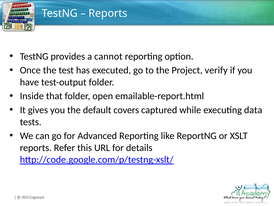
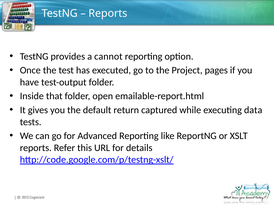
verify: verify -> pages (216, 70)
covers: covers -> return (126, 110)
